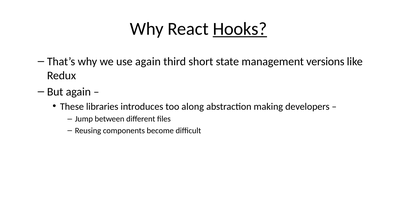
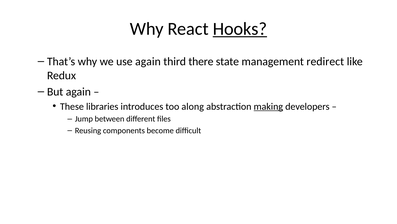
short: short -> there (201, 61)
versions: versions -> redirect (325, 61)
making underline: none -> present (268, 106)
